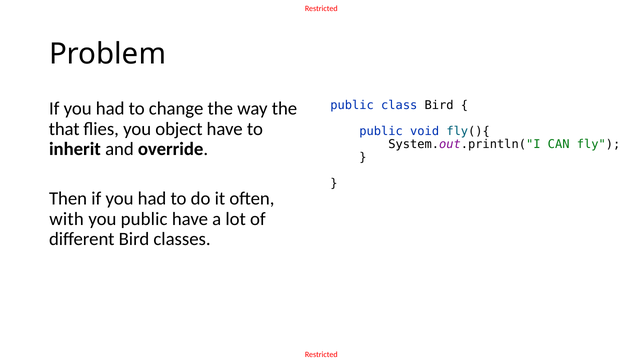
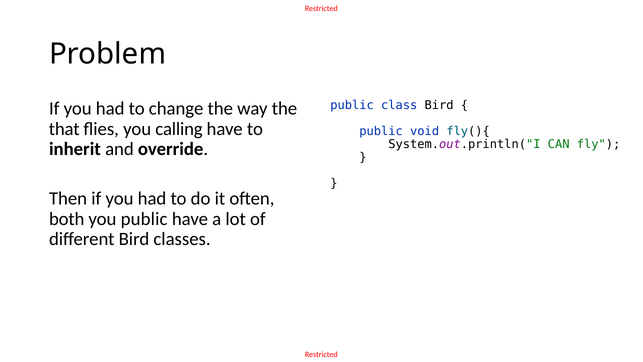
object: object -> calling (179, 129)
with: with -> both (67, 219)
